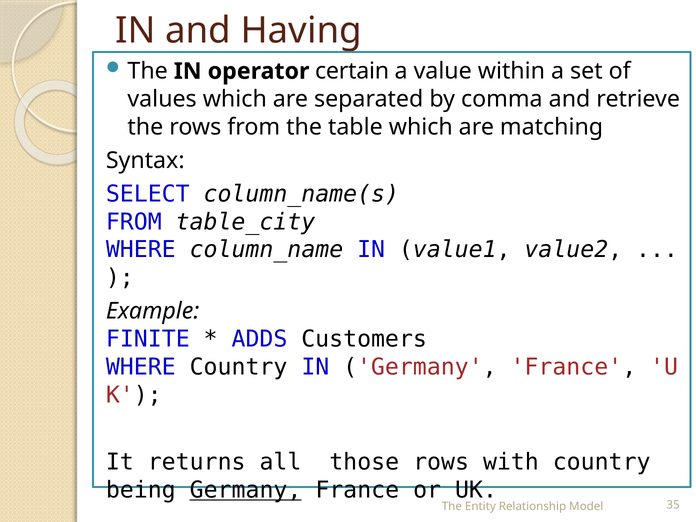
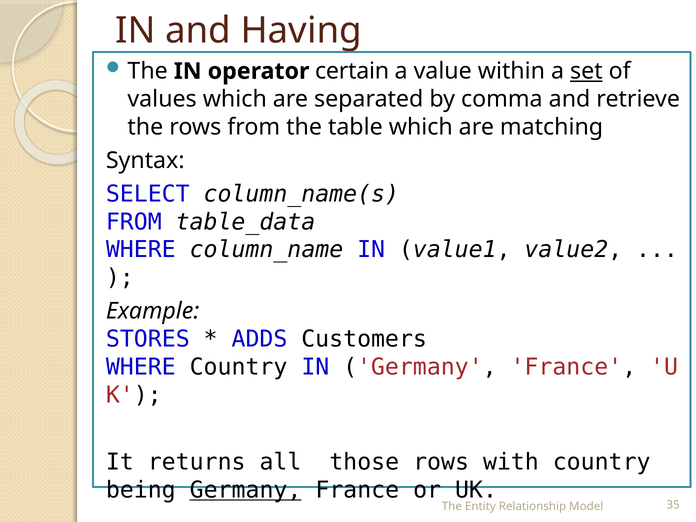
set underline: none -> present (586, 71)
table_city: table_city -> table_data (245, 222)
FINITE: FINITE -> STORES (148, 339)
